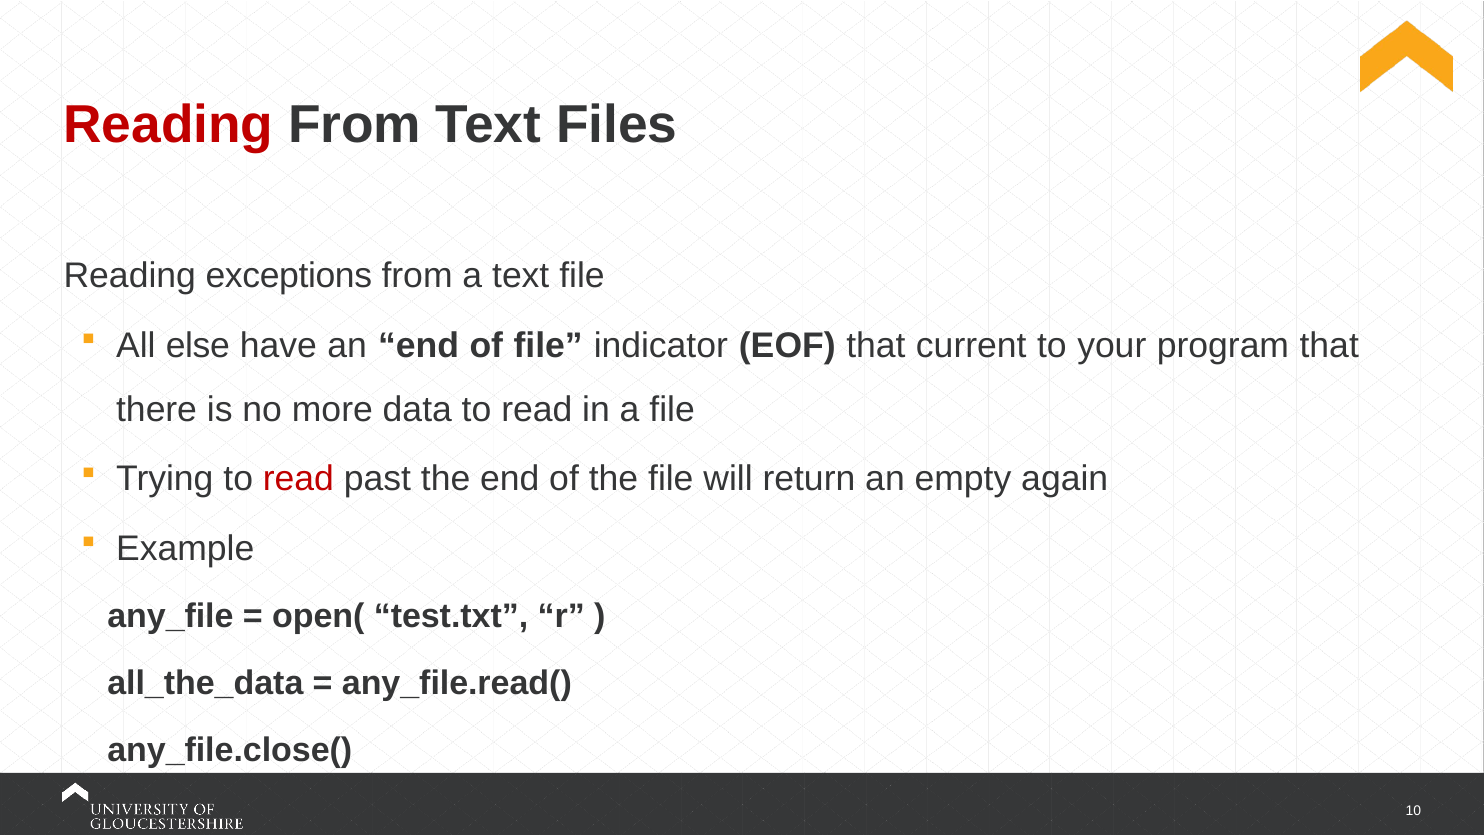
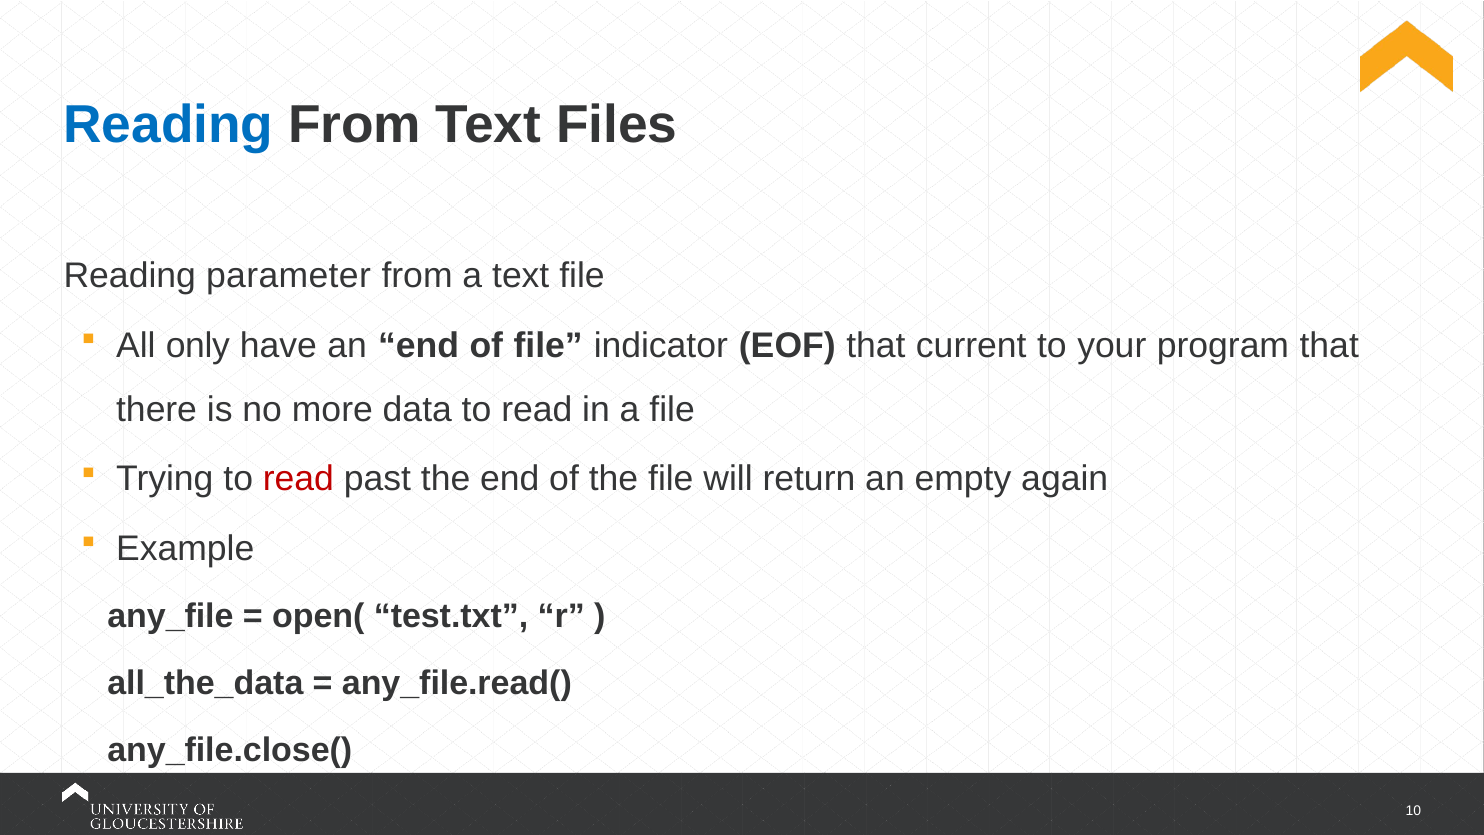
Reading colour: red -> blue (168, 125)
exceptions: exceptions -> parameter (288, 276)
else: else -> only (198, 345)
